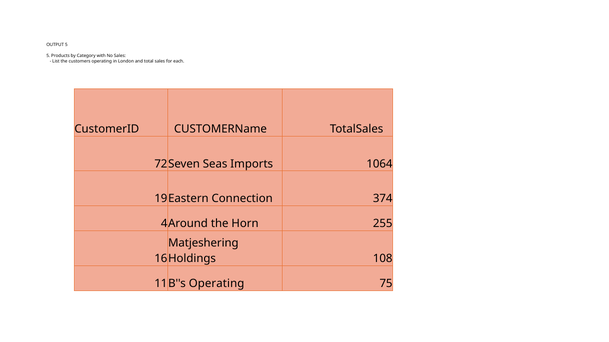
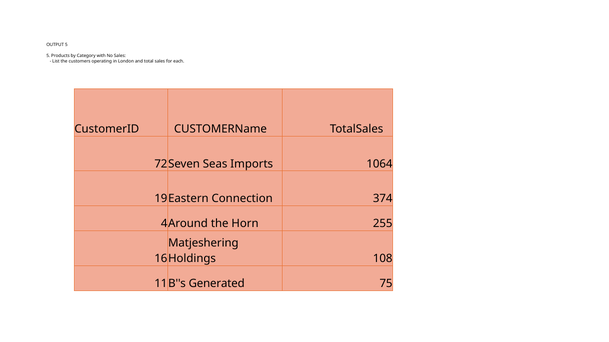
Operating: Operating -> Generated (217, 284)
